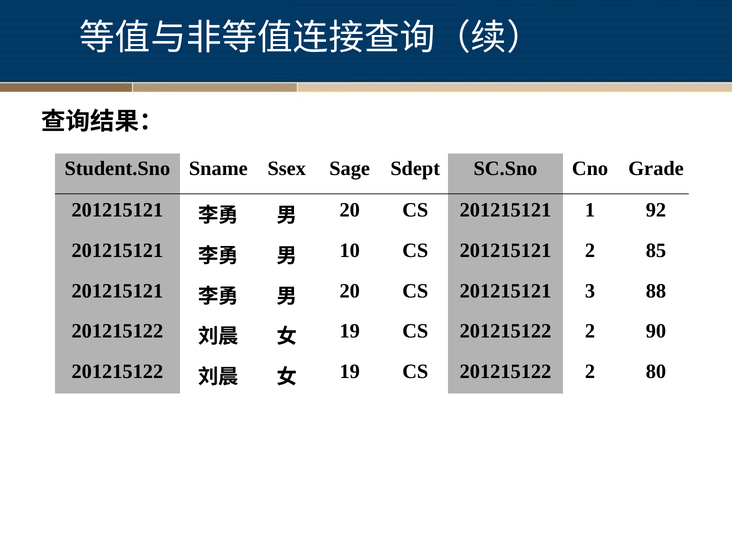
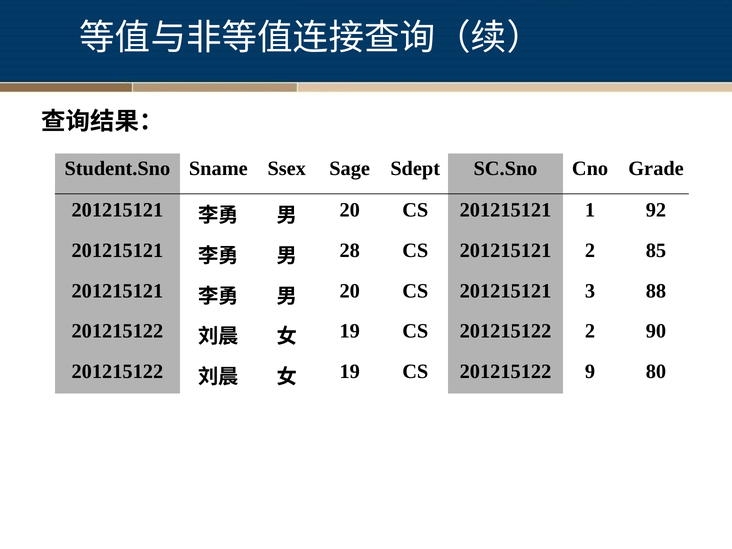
10: 10 -> 28 (350, 250)
2: 2 -> 9 (590, 372)
